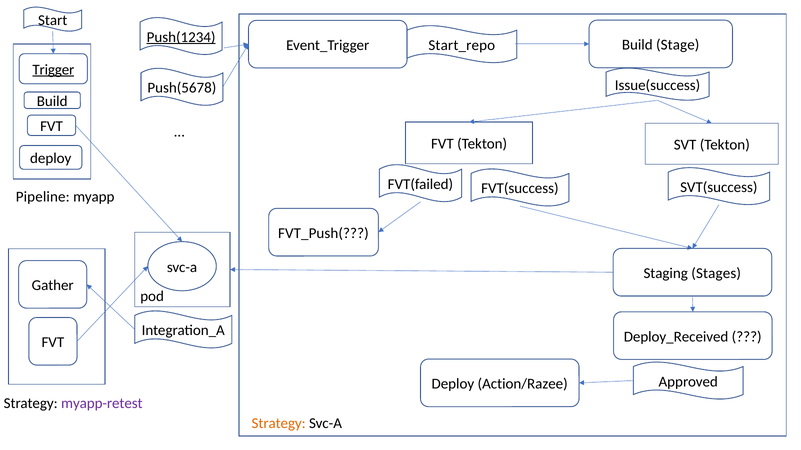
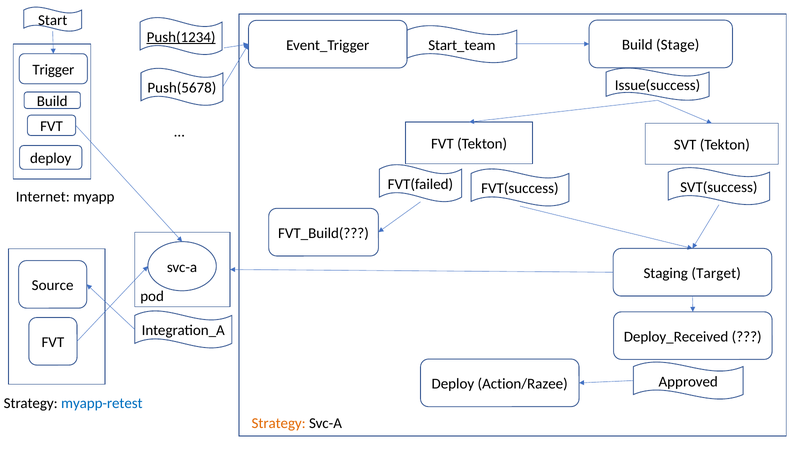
Start_repo: Start_repo -> Start_team (462, 45)
Trigger underline: present -> none (53, 70)
Pipeline: Pipeline -> Internet (43, 197)
FVT_Push(: FVT_Push( -> FVT_Build( (323, 233)
Stages: Stages -> Target (716, 274)
Gather: Gather -> Source (53, 286)
myapp-retest colour: purple -> blue (102, 404)
